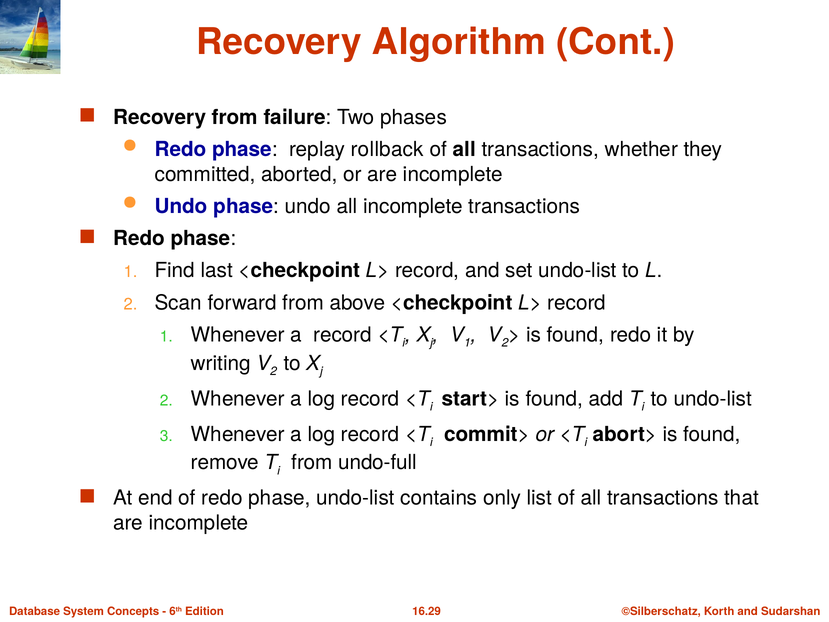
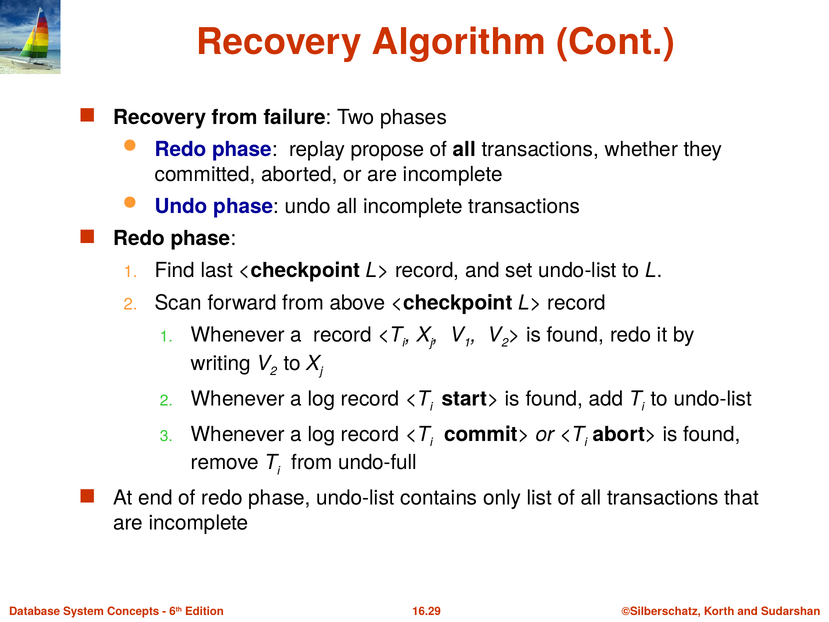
rollback: rollback -> propose (388, 149)
